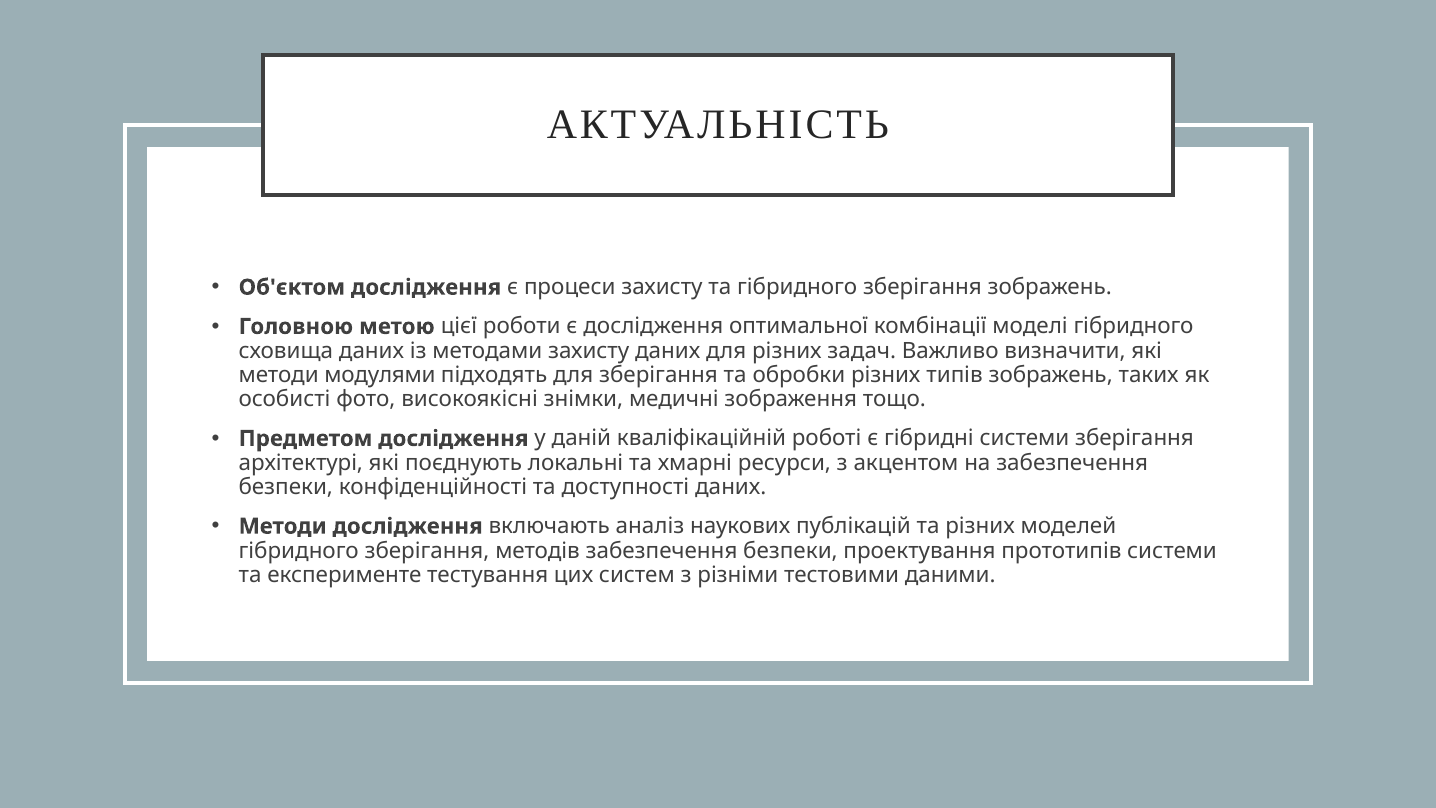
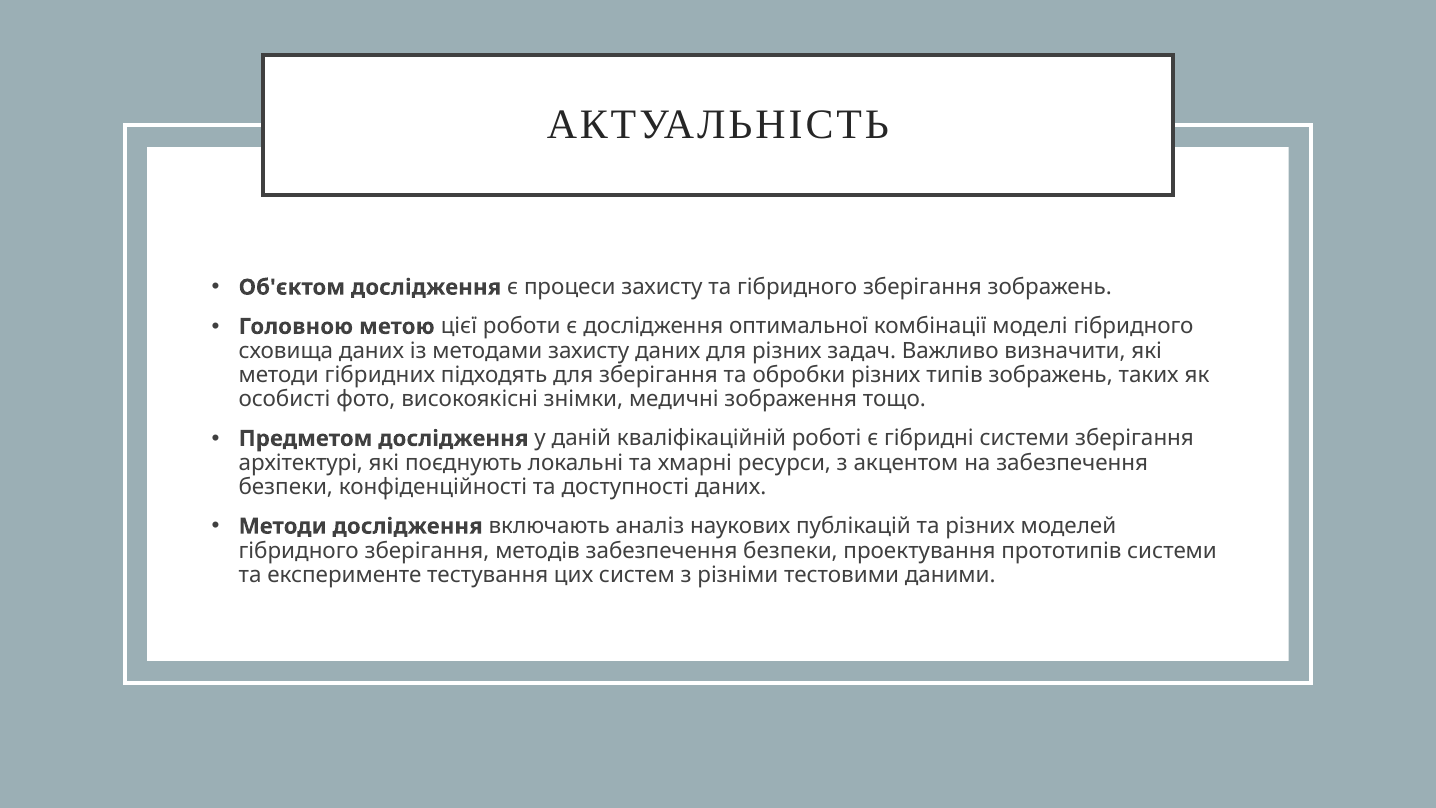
модулями: модулями -> гібридних (380, 375)
